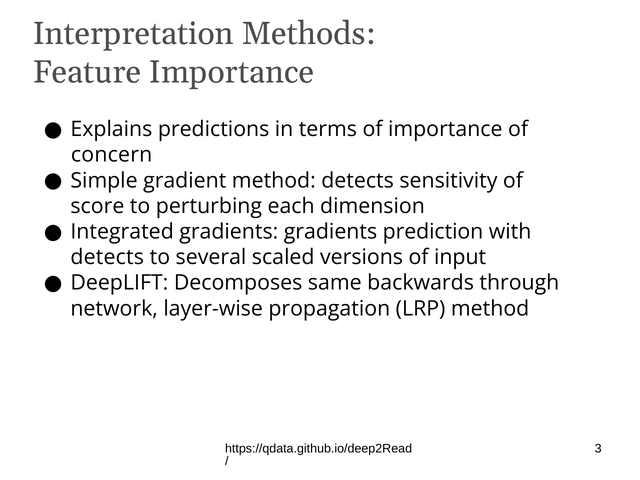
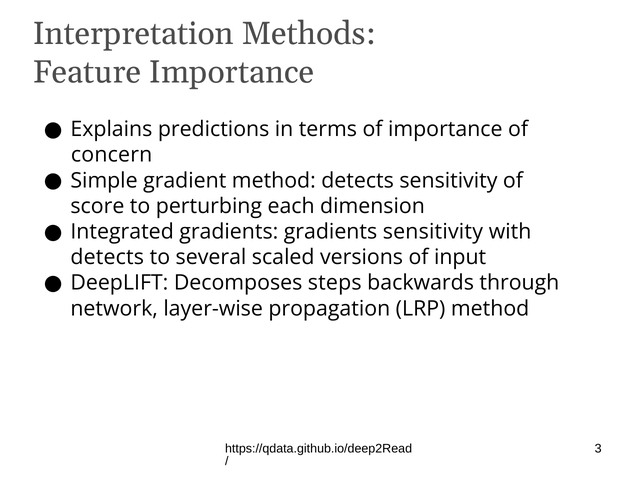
gradients prediction: prediction -> sensitivity (433, 232)
same: same -> steps (335, 283)
